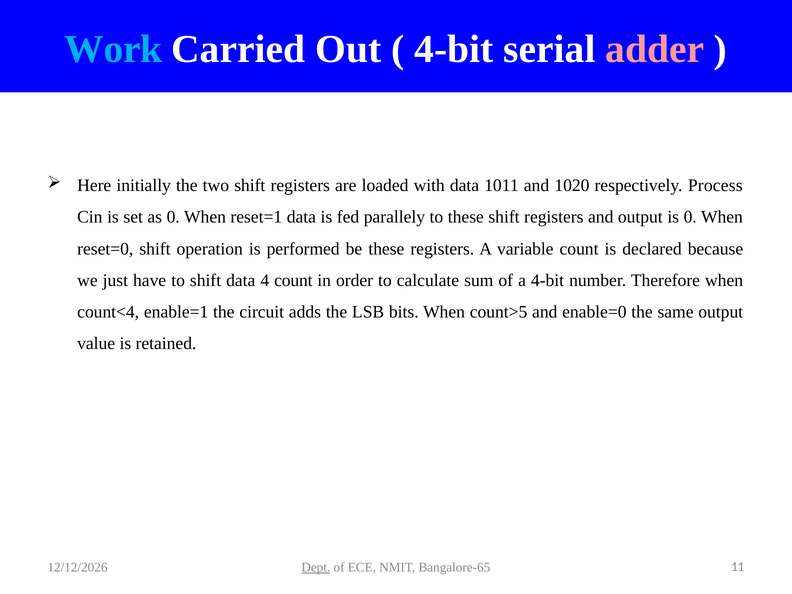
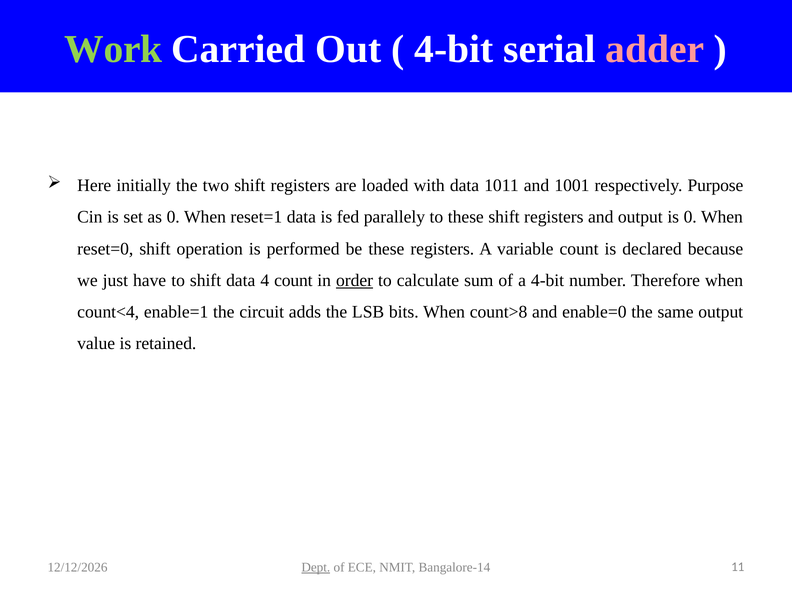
Work colour: light blue -> light green (113, 49)
1020: 1020 -> 1001 (572, 186)
Process: Process -> Purpose (715, 186)
order underline: none -> present (355, 280)
count>5: count>5 -> count>8 (499, 312)
Bangalore-65: Bangalore-65 -> Bangalore-14 (454, 567)
